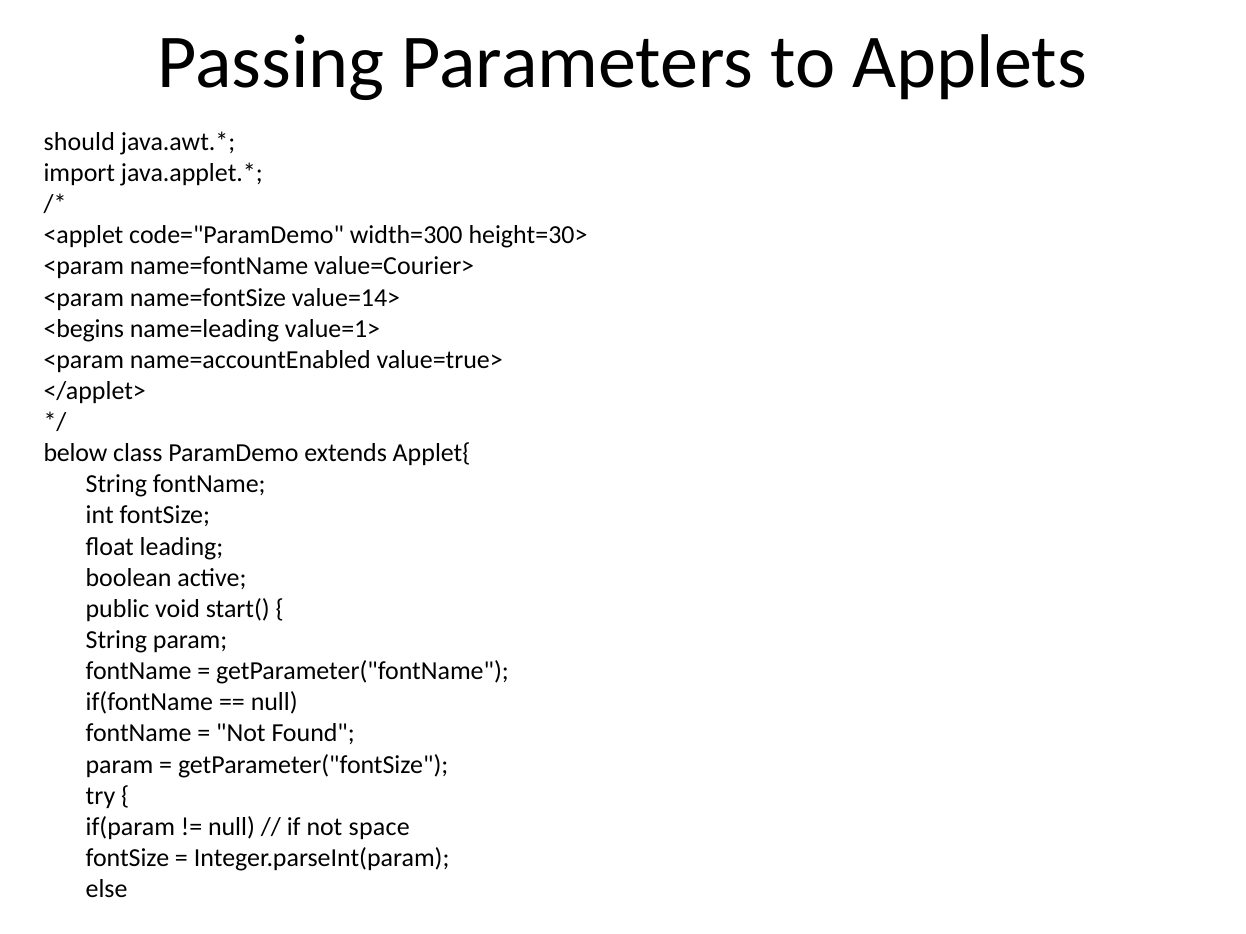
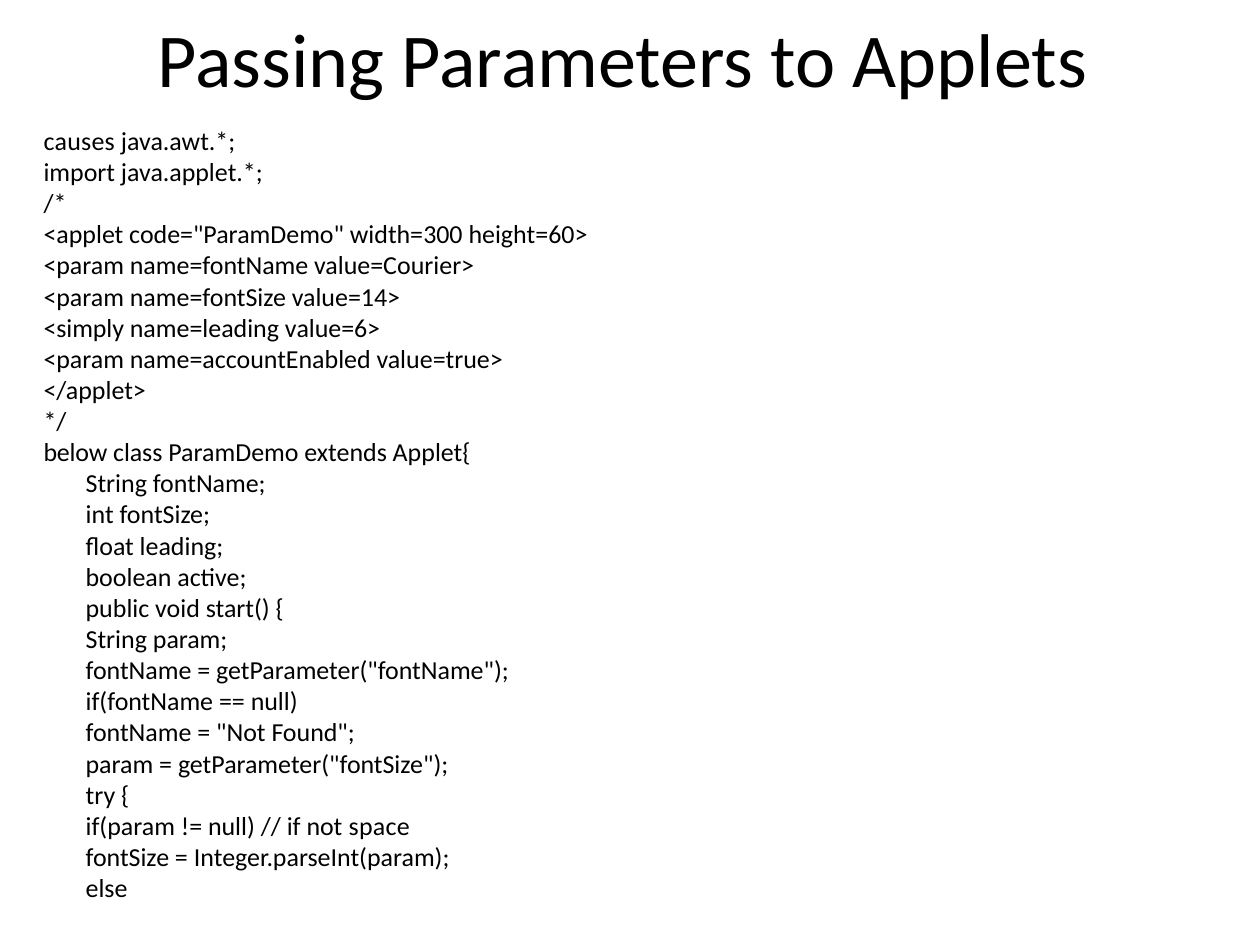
should: should -> causes (79, 142)
height=30>: height=30> -> height=60> (528, 235)
<begins: <begins -> <simply (84, 329)
value=1>: value=1> -> value=6> (333, 329)
